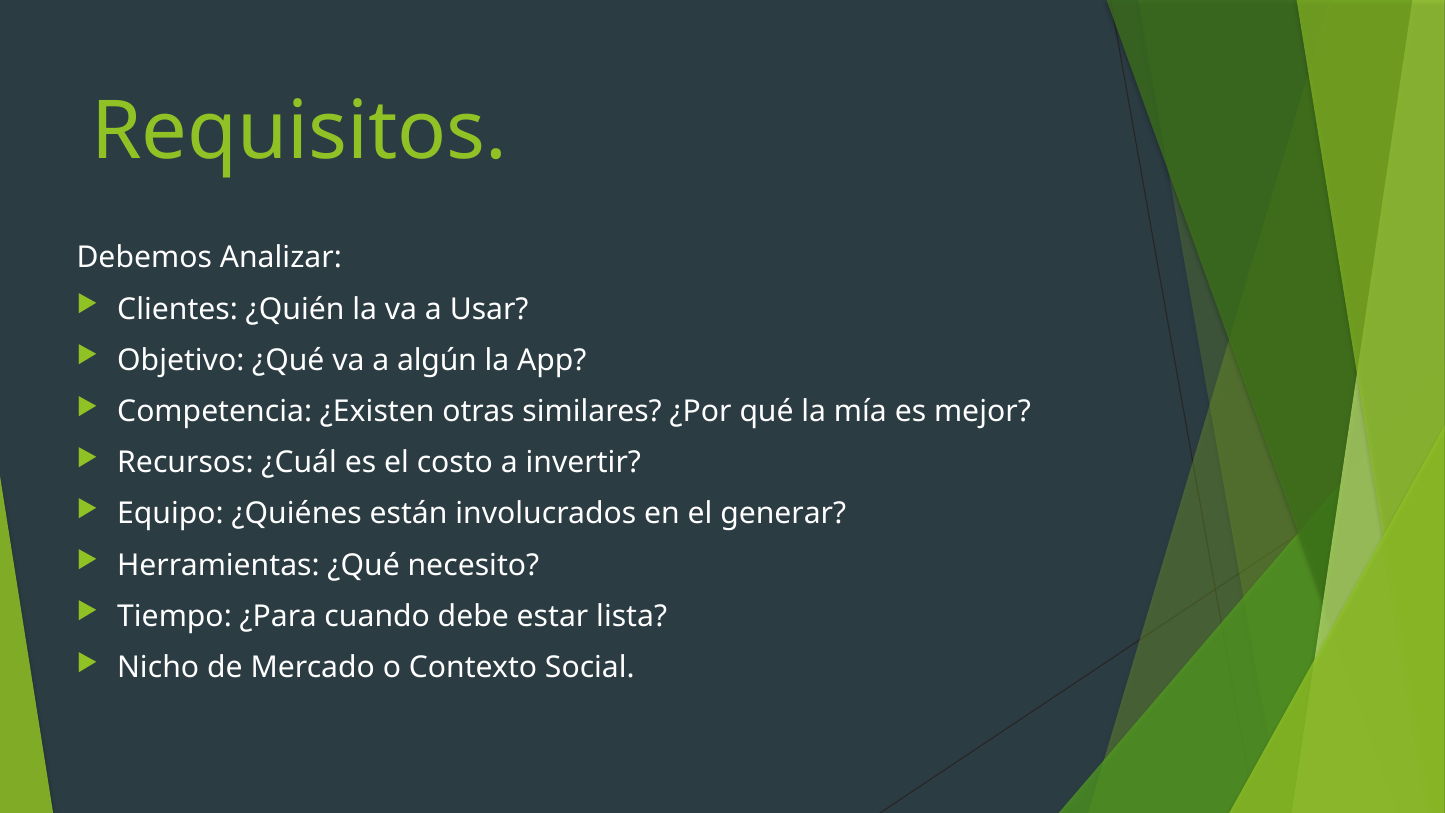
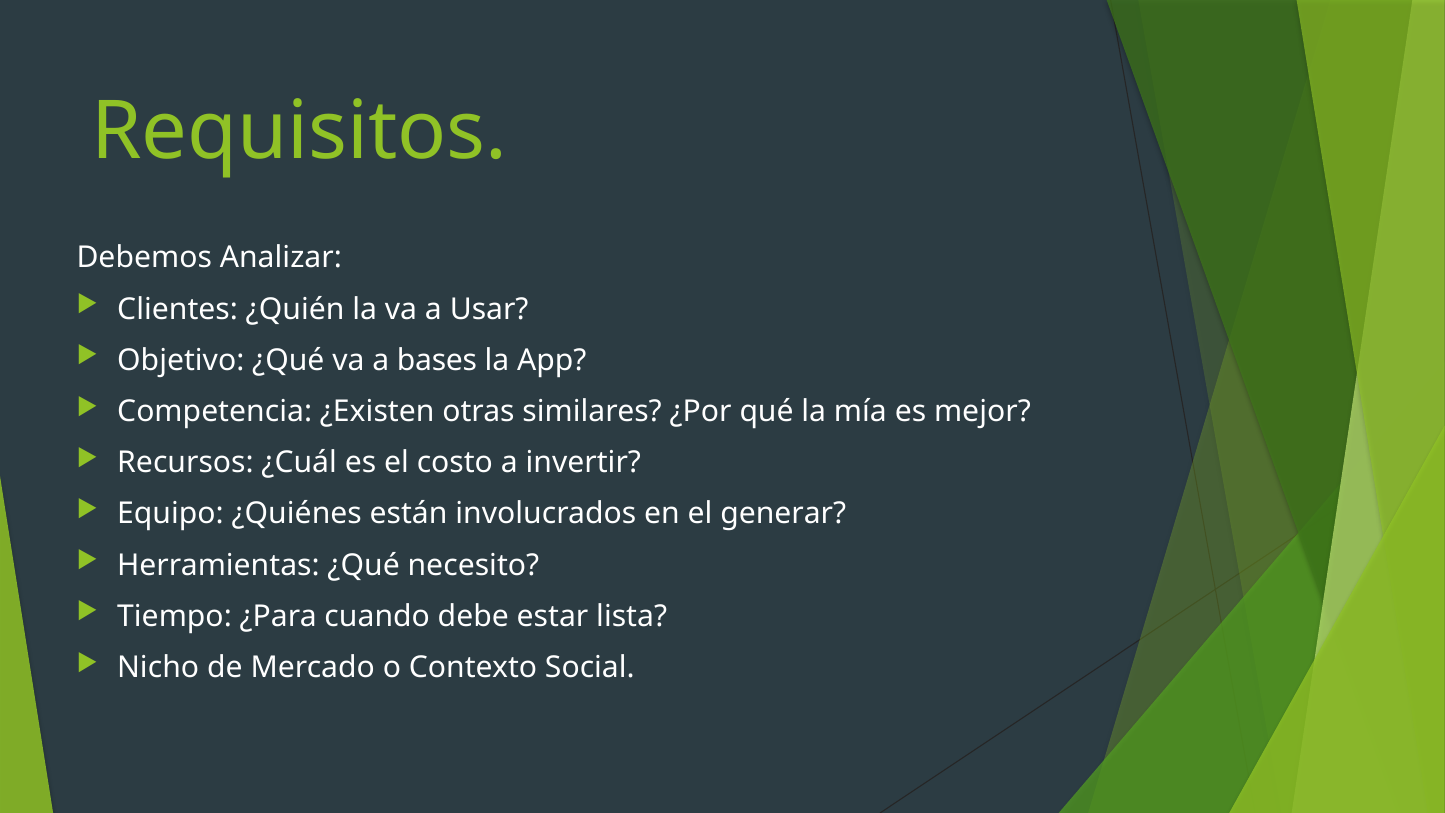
algún: algún -> bases (437, 360)
